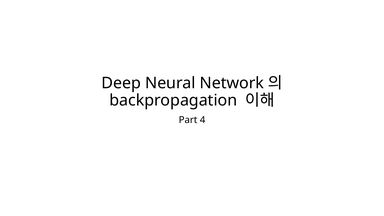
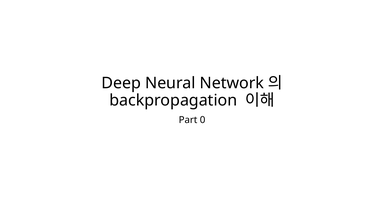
4: 4 -> 0 (203, 120)
